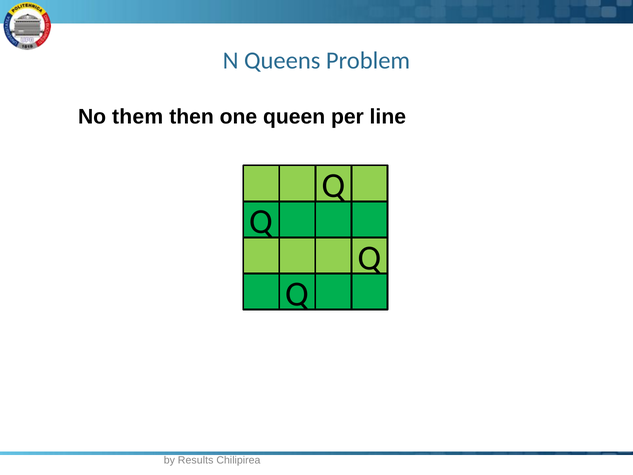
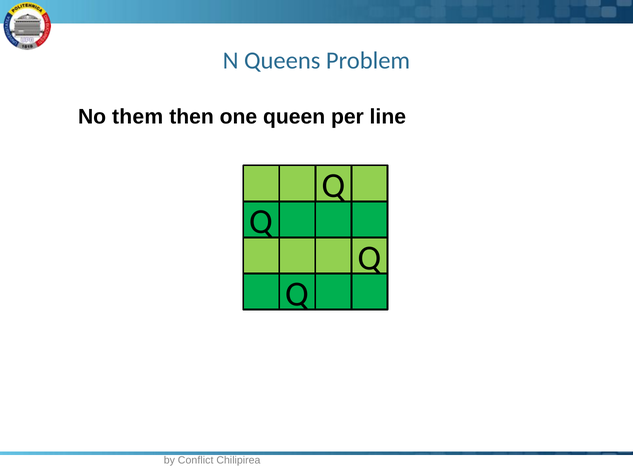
Results: Results -> Conflict (196, 460)
